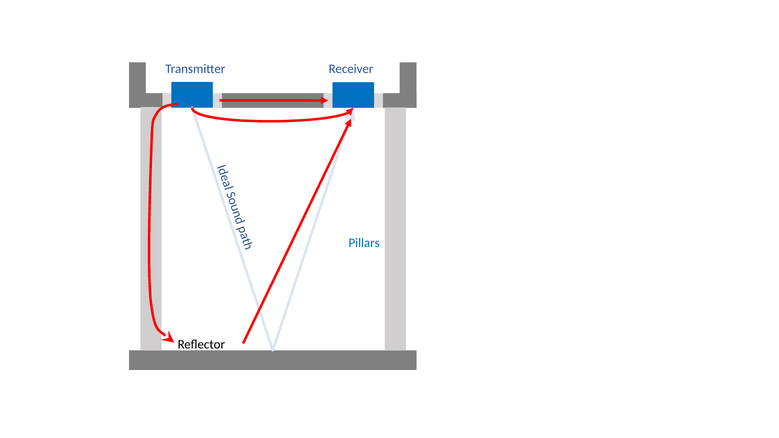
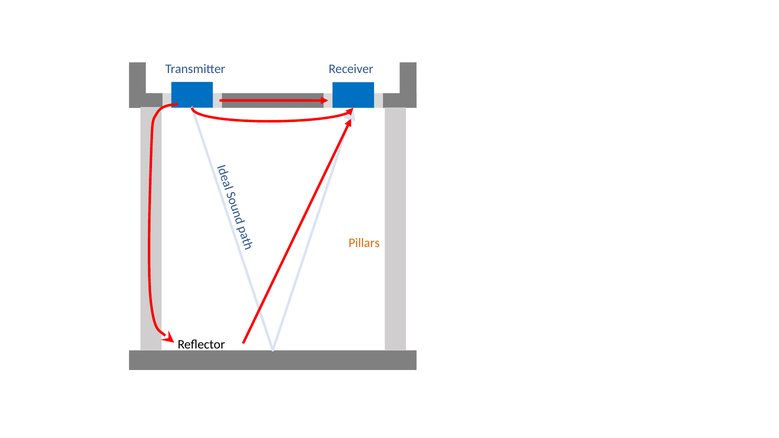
Pillars colour: blue -> orange (364, 243)
